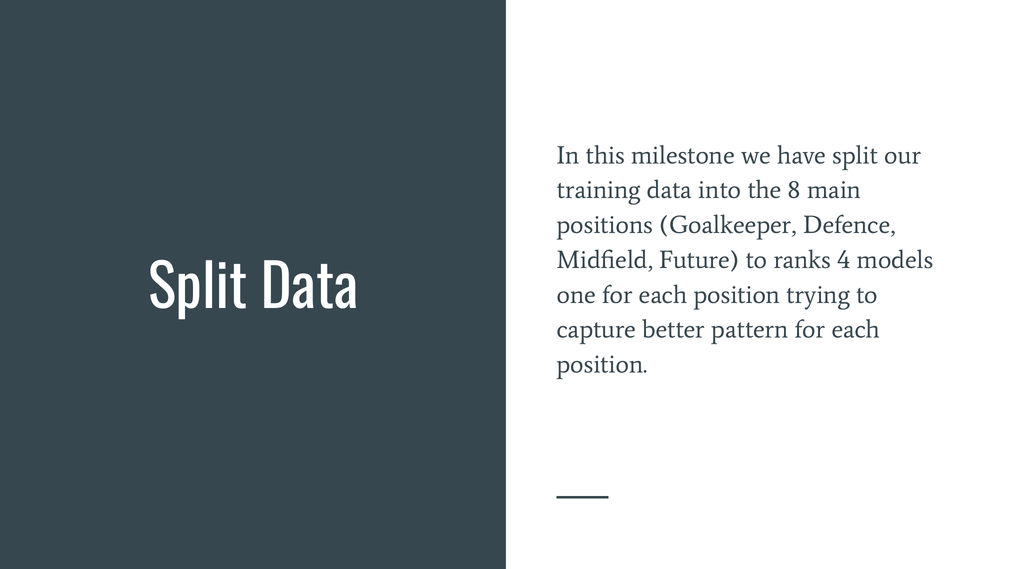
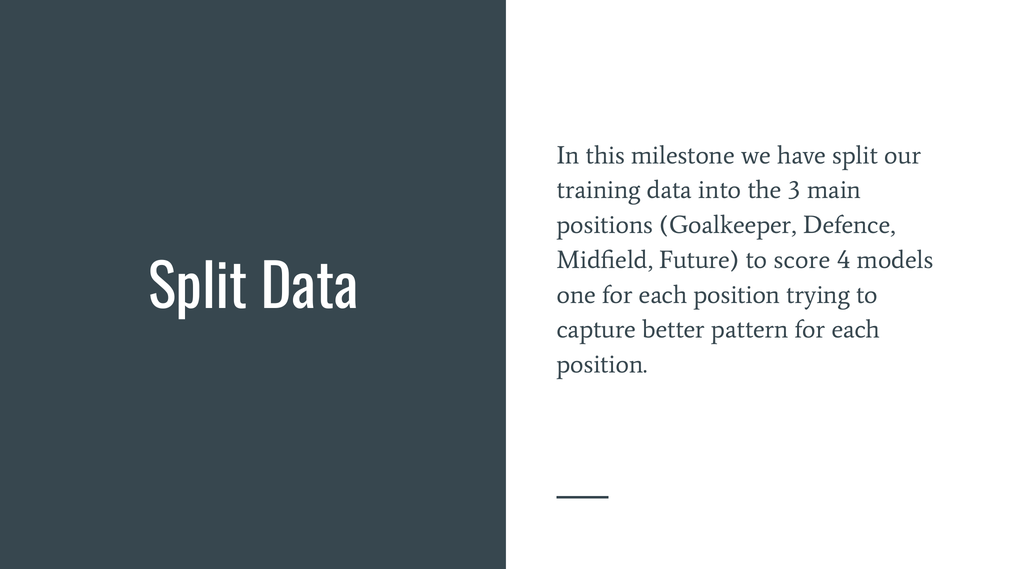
8: 8 -> 3 (794, 190)
ranks: ranks -> score (802, 260)
